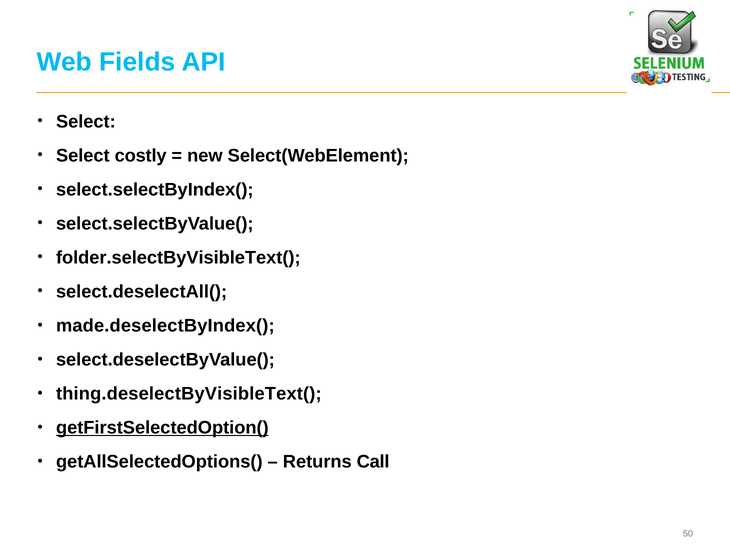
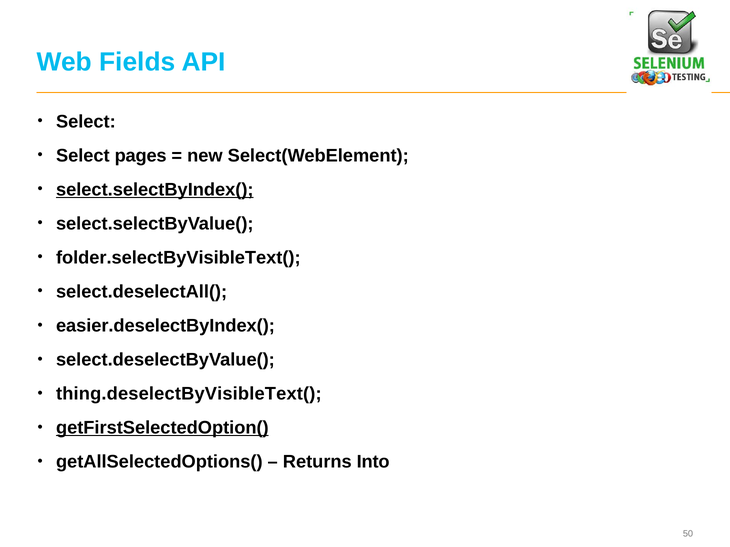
costly: costly -> pages (141, 156)
select.selectByIndex( underline: none -> present (155, 190)
made.deselectByIndex(: made.deselectByIndex( -> easier.deselectByIndex( (165, 326)
Call: Call -> Into (373, 462)
